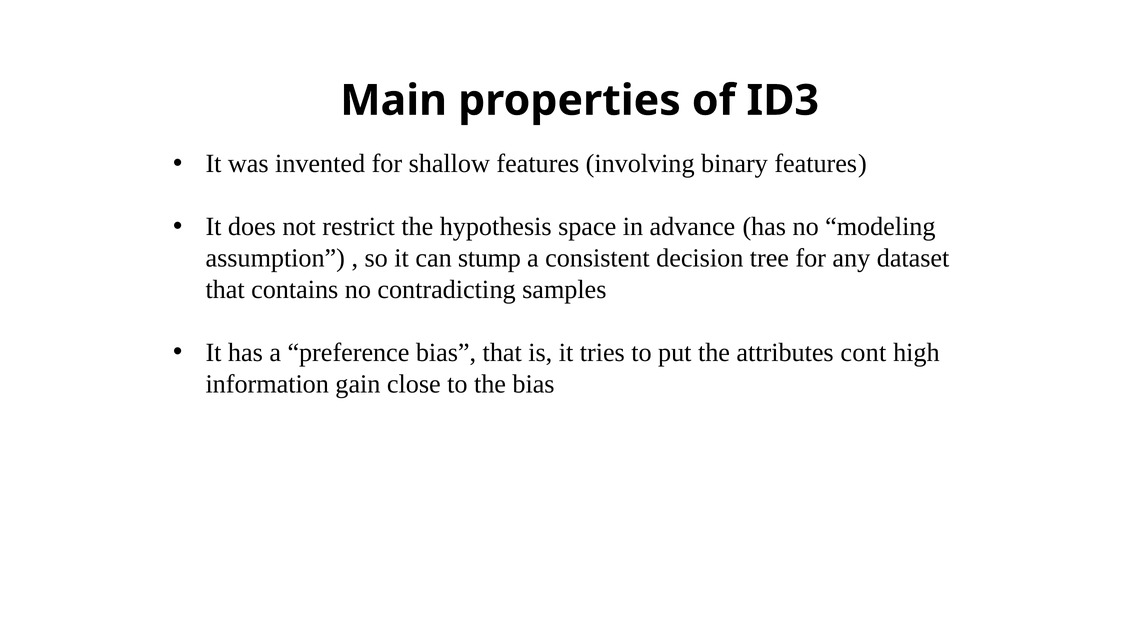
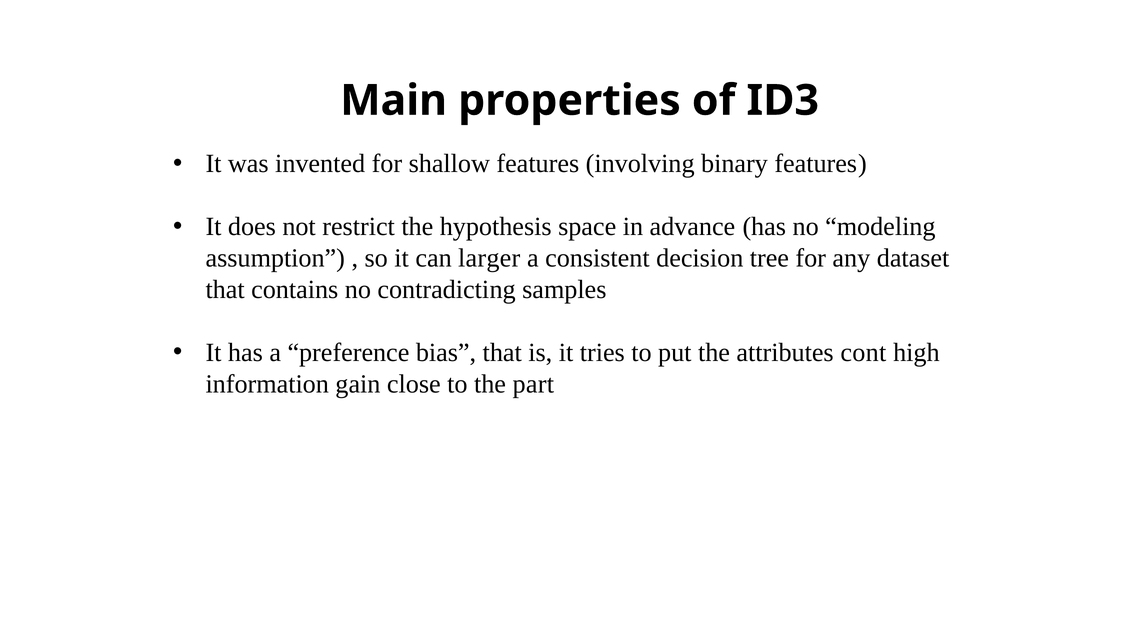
stump: stump -> larger (489, 258)
the bias: bias -> part (533, 384)
